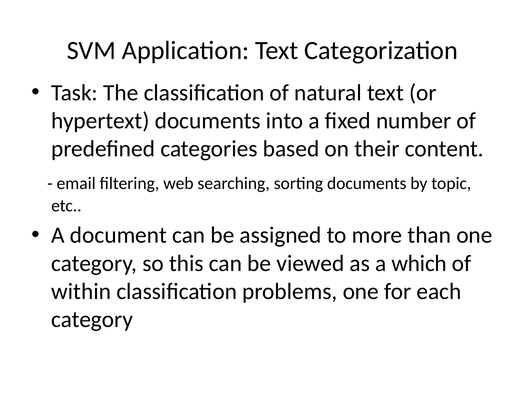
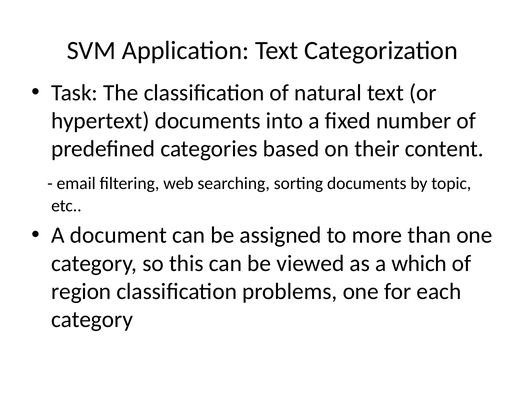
within: within -> region (81, 291)
